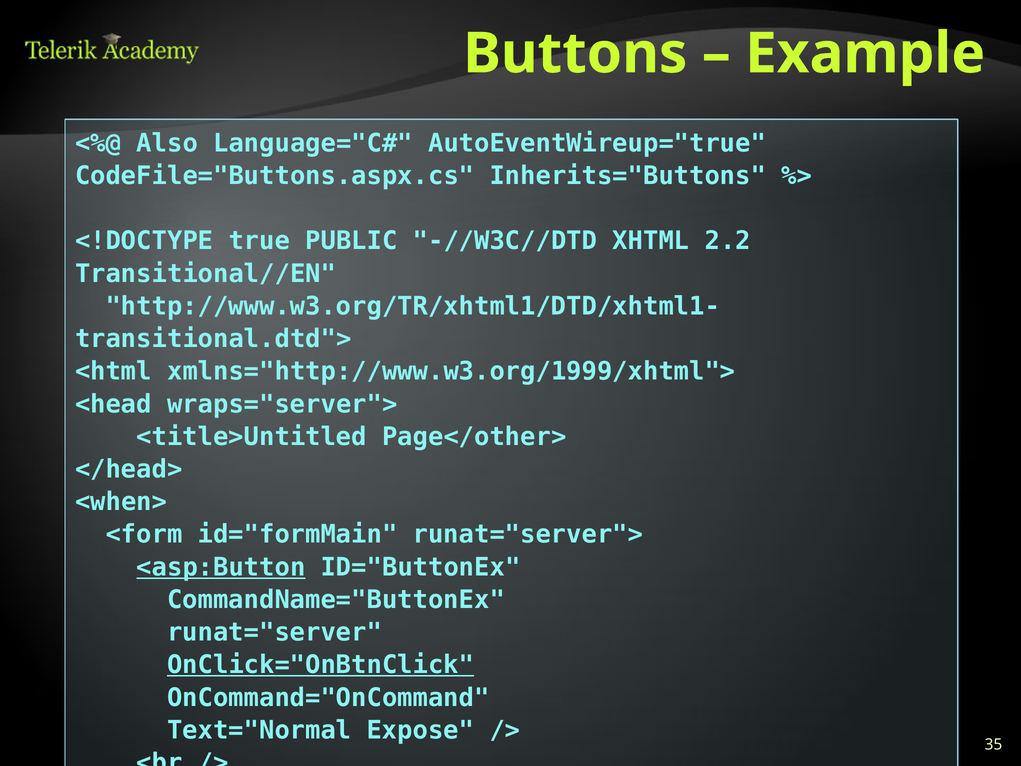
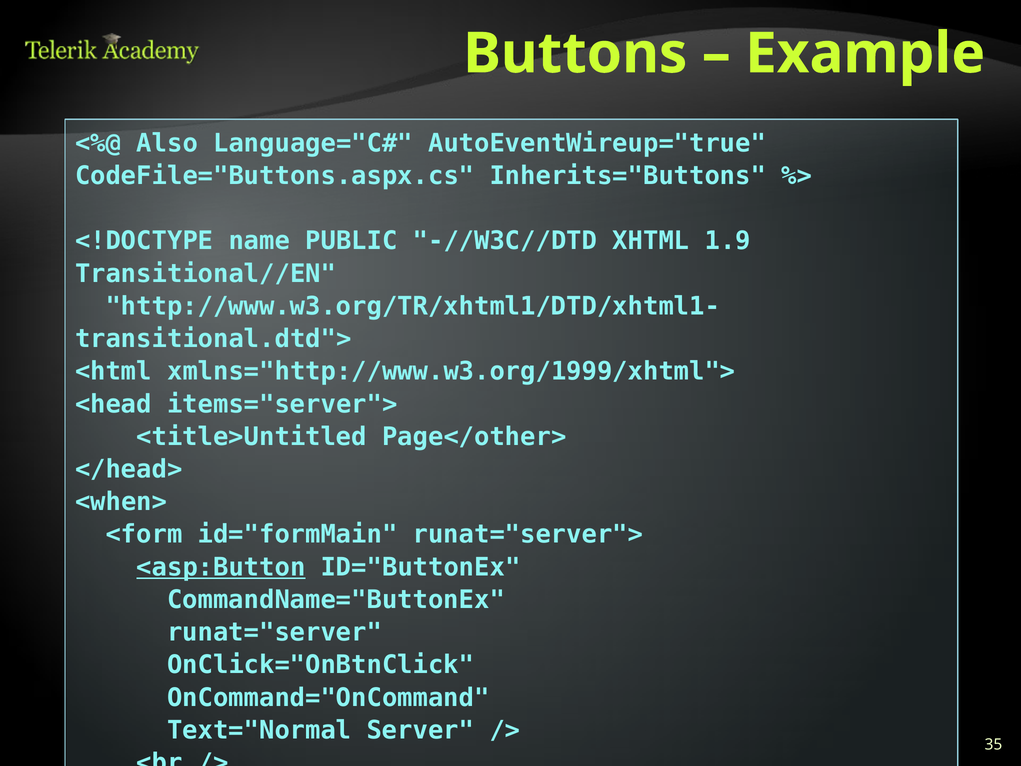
true: true -> name (259, 241)
2.2: 2.2 -> 1.9 (728, 241)
wraps="server">: wraps="server"> -> items="server"> (282, 404)
OnClick="OnBtnClick underline: present -> none (321, 665)
Expose: Expose -> Server (420, 730)
